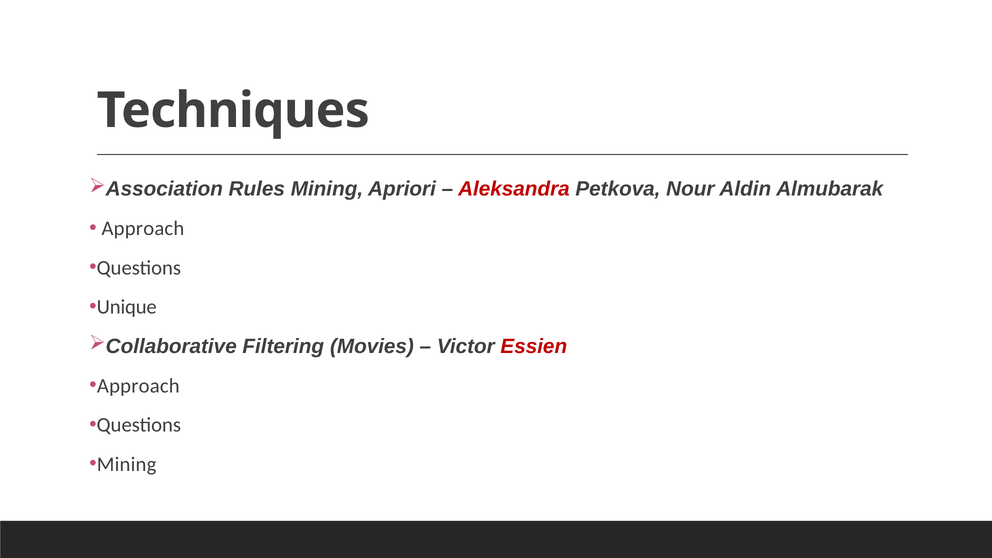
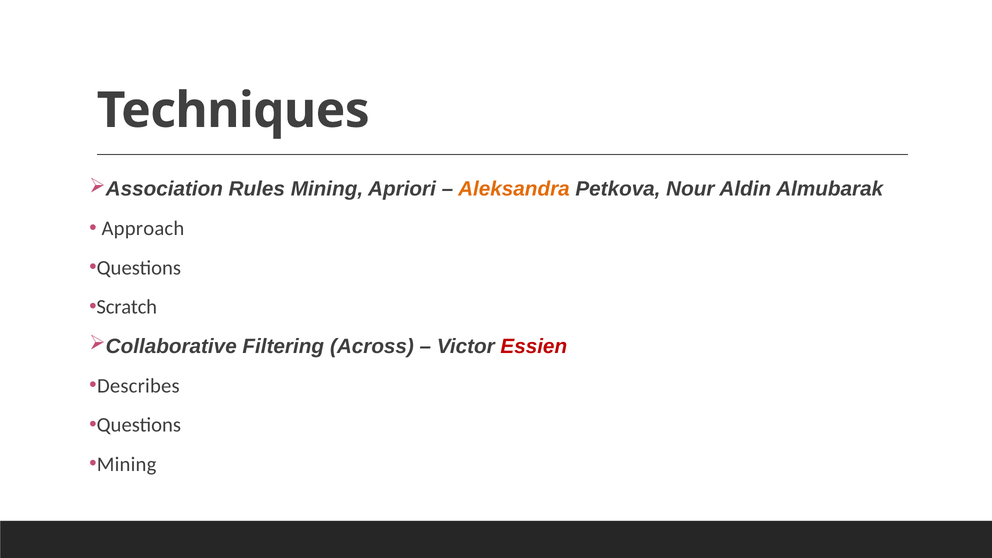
Aleksandra colour: red -> orange (514, 189)
Unique: Unique -> Scratch (127, 307)
Movies: Movies -> Across (372, 346)
Approach: Approach -> Describes (138, 386)
